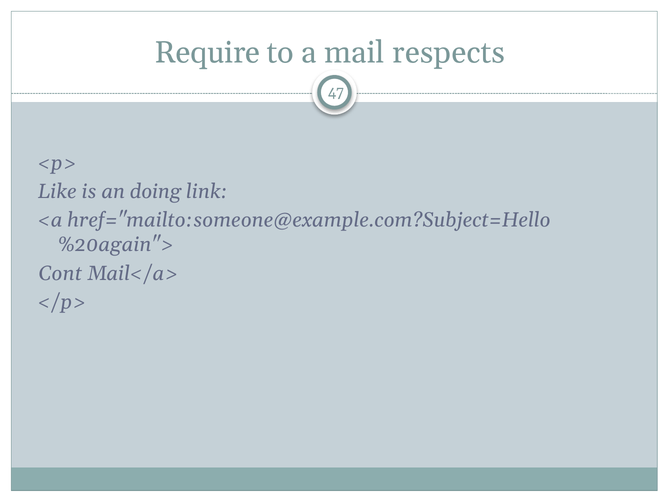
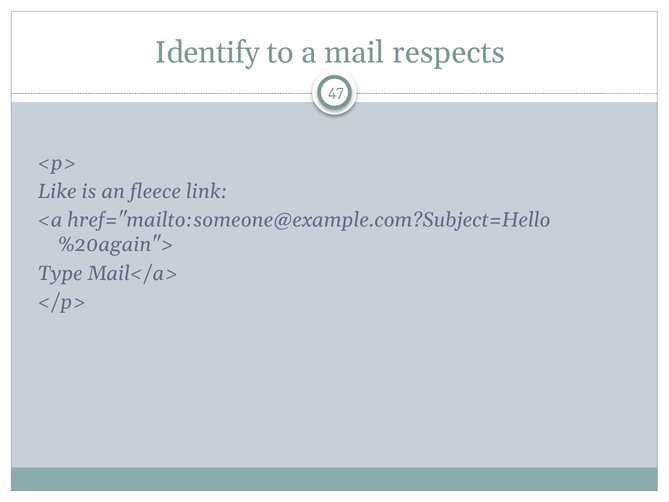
Require: Require -> Identify (207, 53)
doing: doing -> fleece (156, 191)
Cont: Cont -> Type (60, 273)
